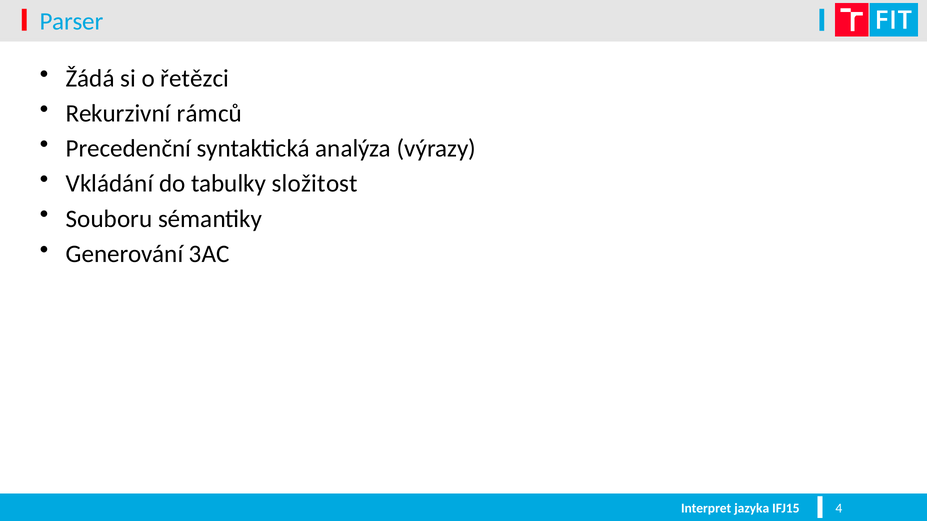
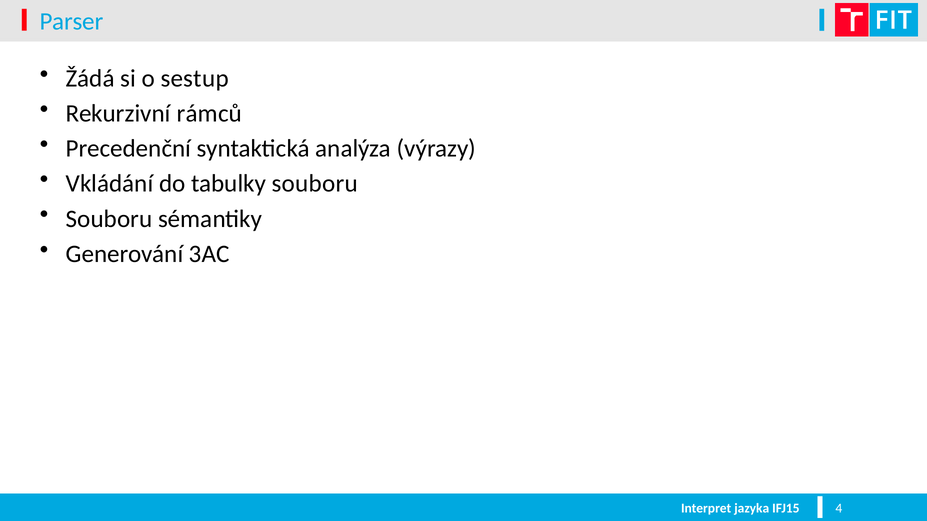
řetězci: řetězci -> sestup (195, 78)
tabulky složitost: složitost -> souboru (315, 184)
